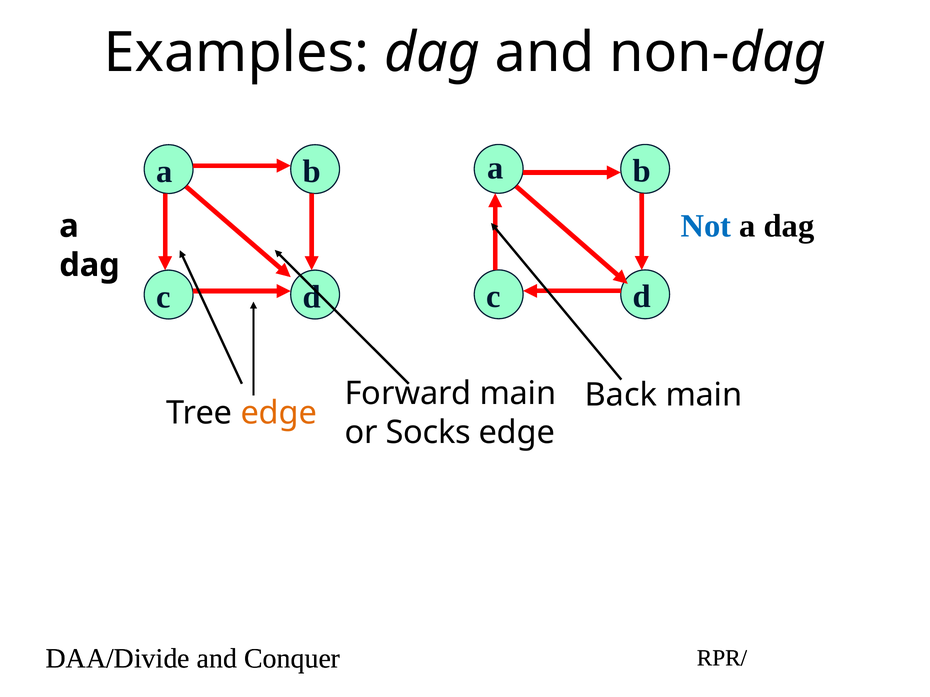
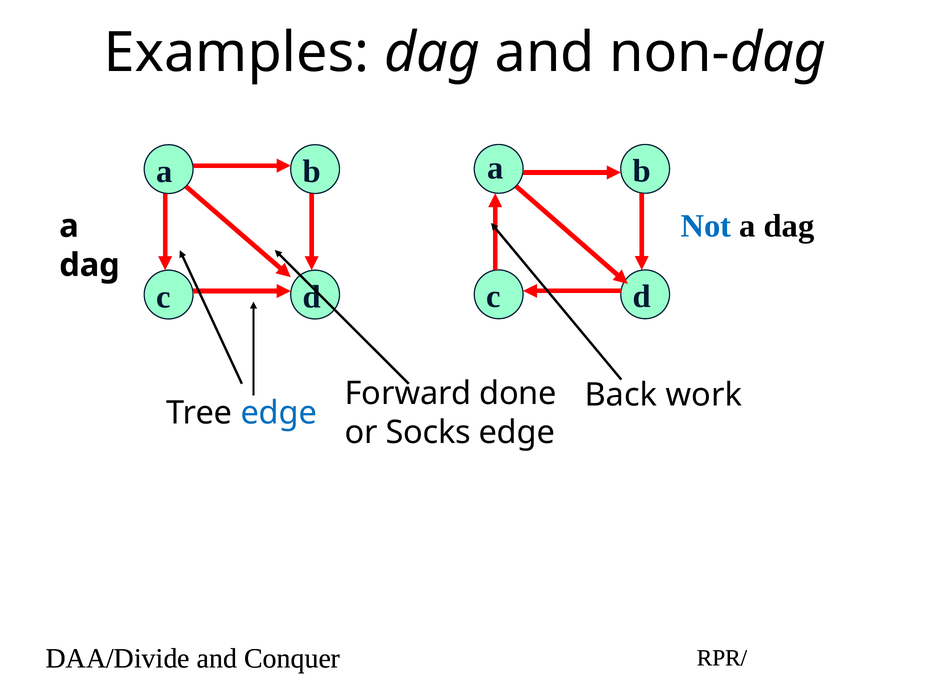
Forward main: main -> done (518, 394)
Back main: main -> work (704, 395)
edge colour: orange -> blue (279, 413)
